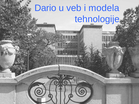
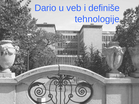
modela: modela -> definiše (104, 8)
